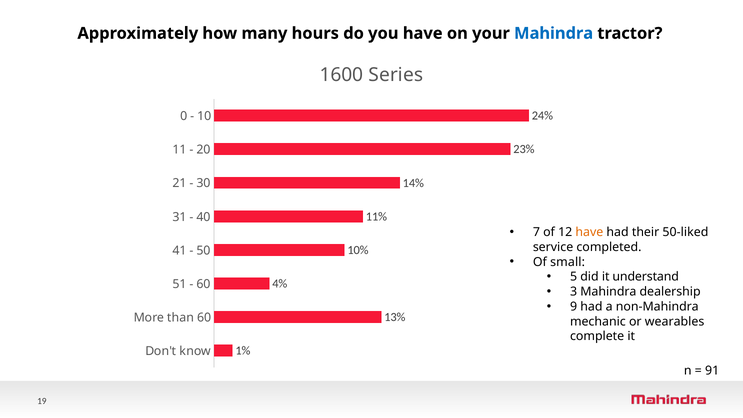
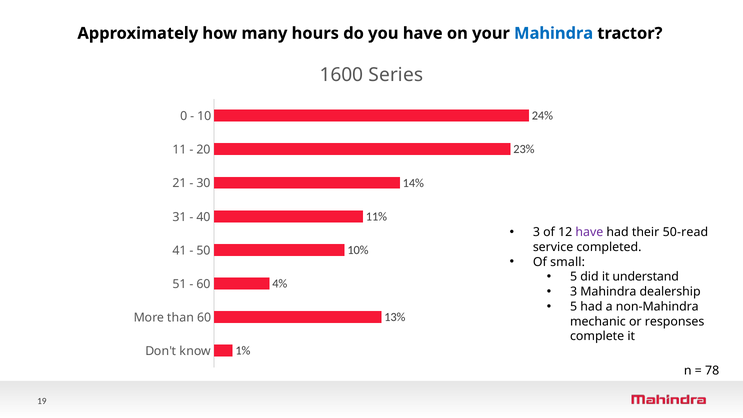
7: 7 -> 3 (536, 232)
have colour: orange -> purple (589, 232)
50-liked: 50-liked -> 50-read (685, 232)
9: 9 -> 5 (574, 307)
wearables: wearables -> responses (675, 321)
91: 91 -> 78 (712, 371)
